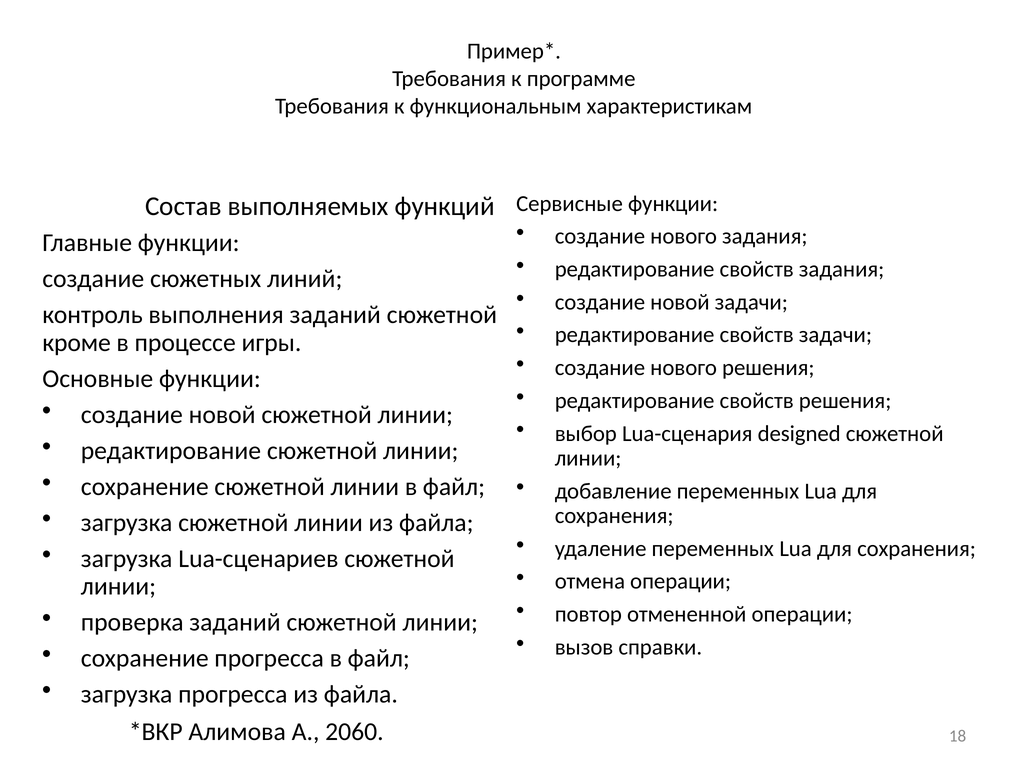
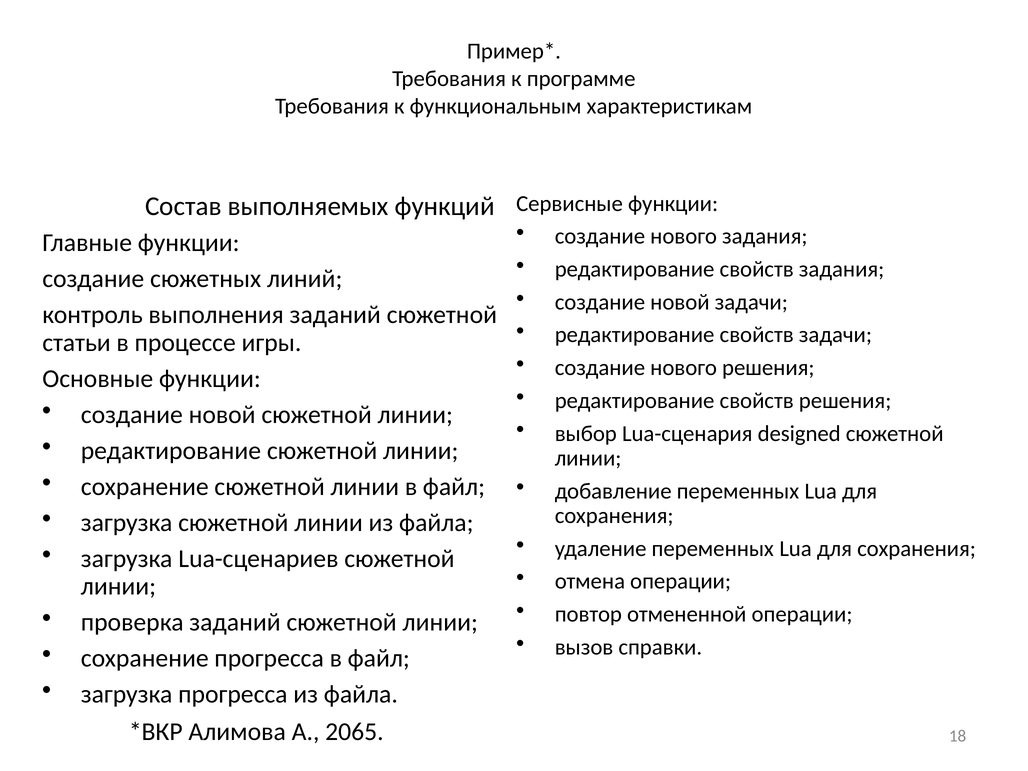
кроме: кроме -> статьи (77, 343)
2060: 2060 -> 2065 (354, 732)
